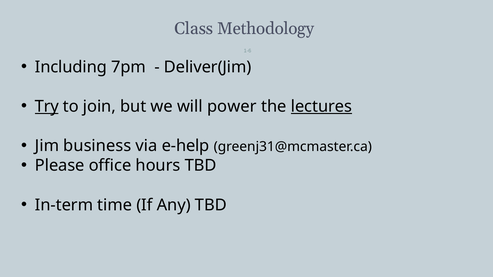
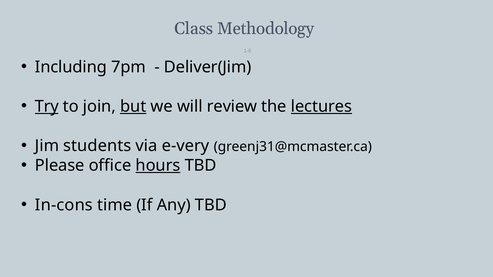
but underline: none -> present (133, 107)
power: power -> review (232, 107)
business: business -> students (97, 146)
e-help: e-help -> e-very (185, 146)
hours underline: none -> present (158, 166)
In-term: In-term -> In-cons (64, 205)
